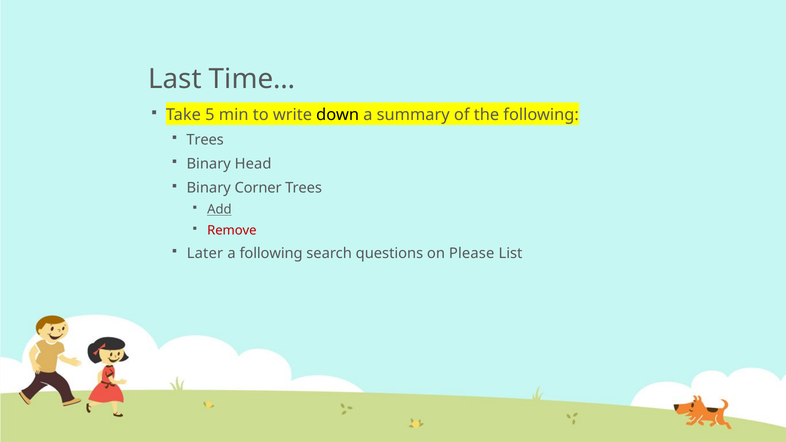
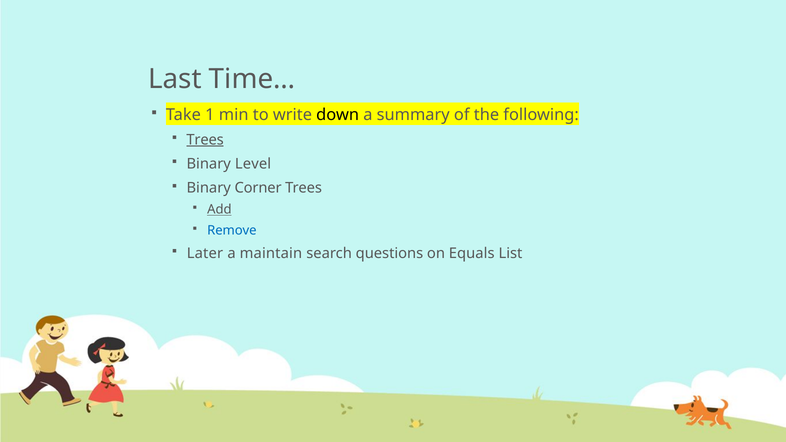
5: 5 -> 1 (210, 115)
Trees underline: none -> present (205, 140)
Head: Head -> Level (253, 164)
Remove colour: red -> blue (232, 230)
a following: following -> maintain (271, 254)
Please: Please -> Equals (472, 254)
